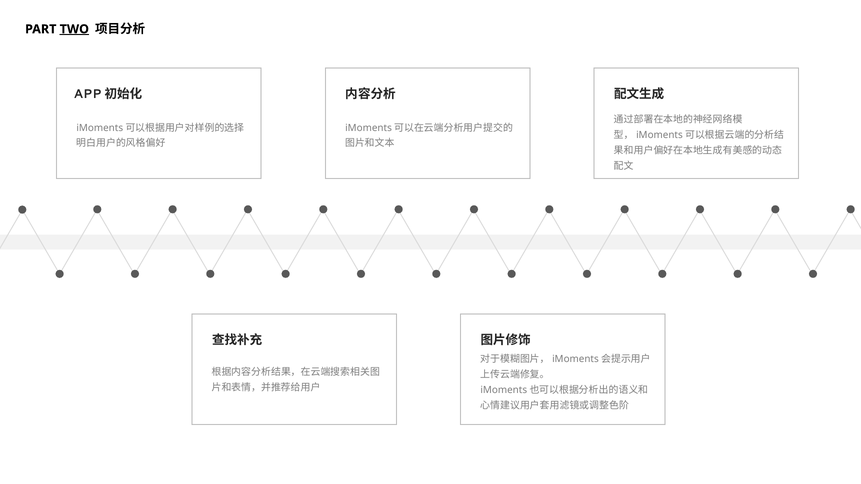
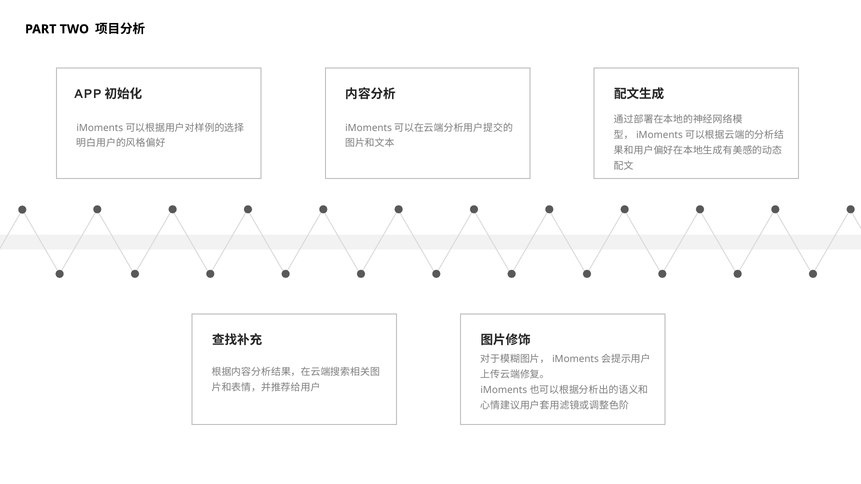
TWO underline: present -> none (74, 29)
